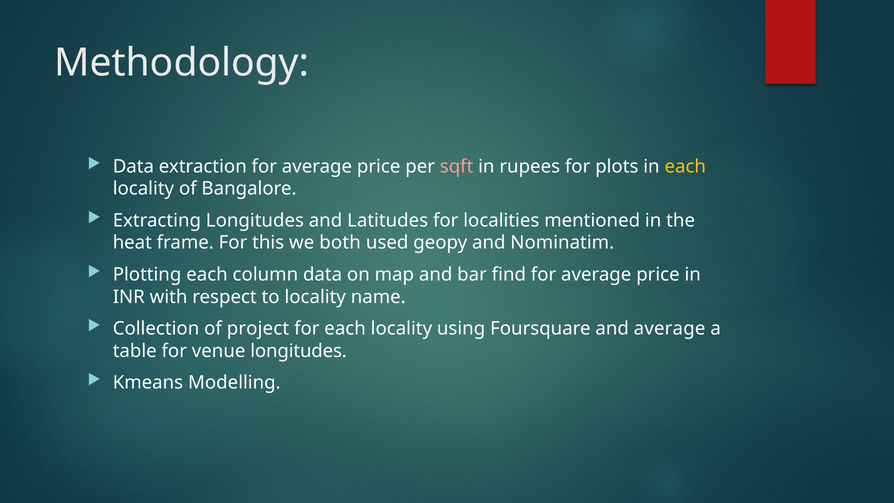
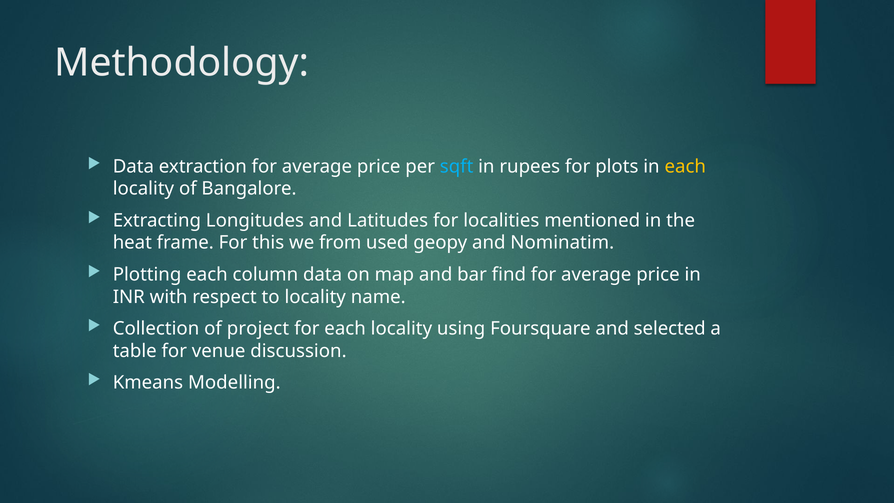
sqft colour: pink -> light blue (457, 166)
both: both -> from (340, 243)
and average: average -> selected (670, 328)
venue longitudes: longitudes -> discussion (298, 351)
